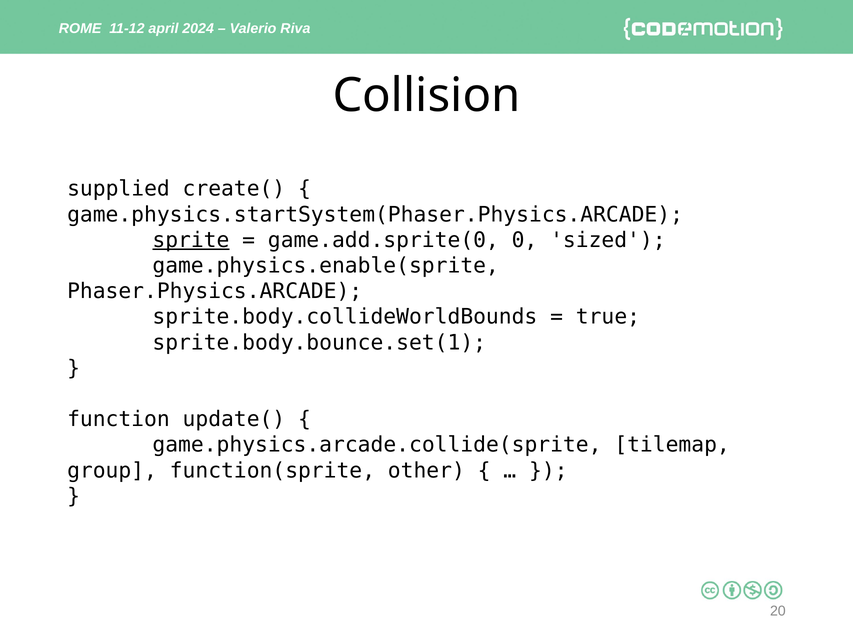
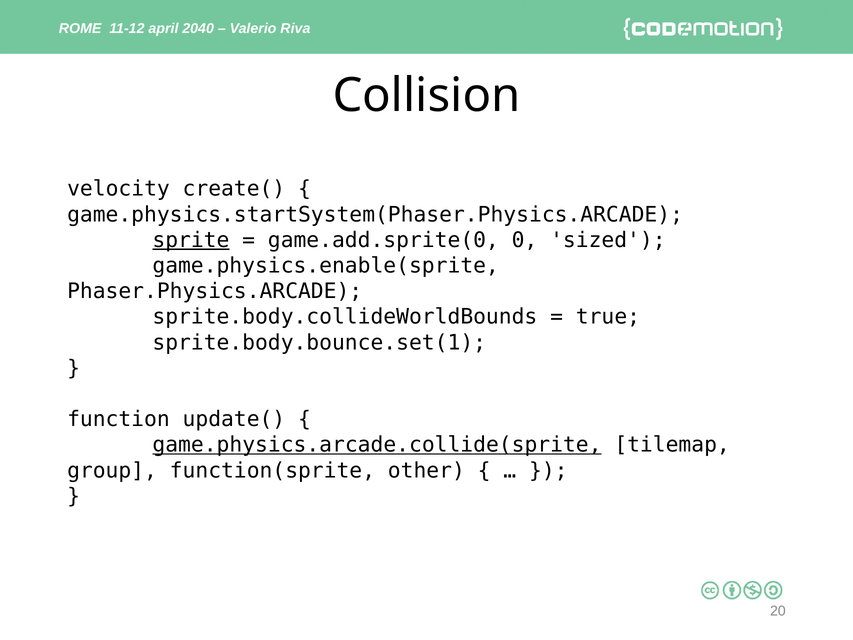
2024: 2024 -> 2040 (198, 29)
supplied: supplied -> velocity (118, 189)
game.physics.arcade.collide(sprite underline: none -> present (377, 445)
